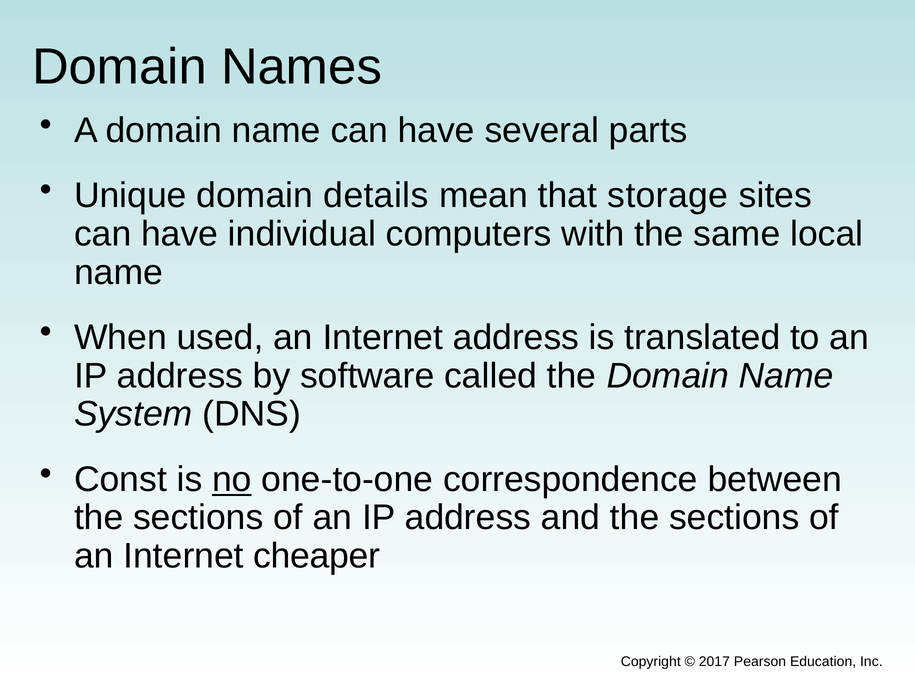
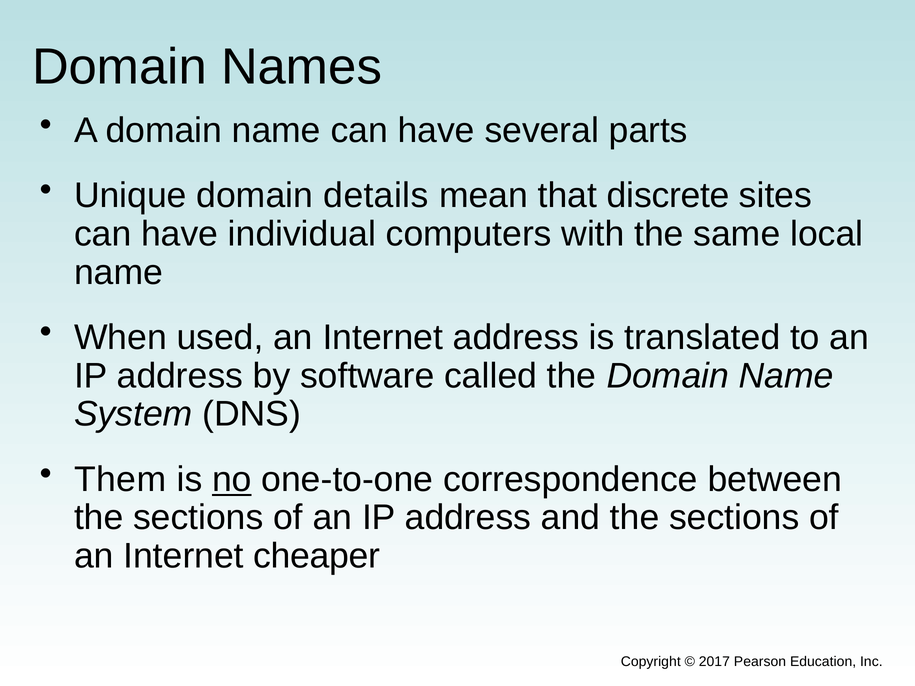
storage: storage -> discrete (668, 195)
Const: Const -> Them (120, 480)
